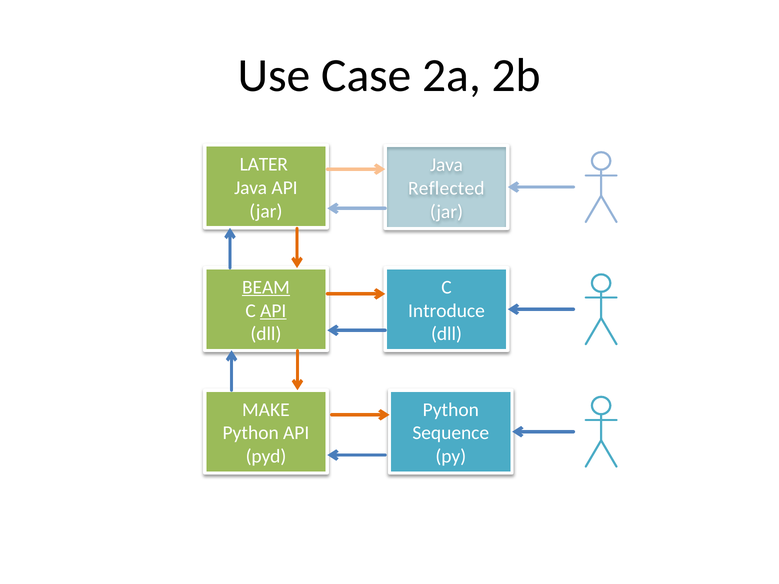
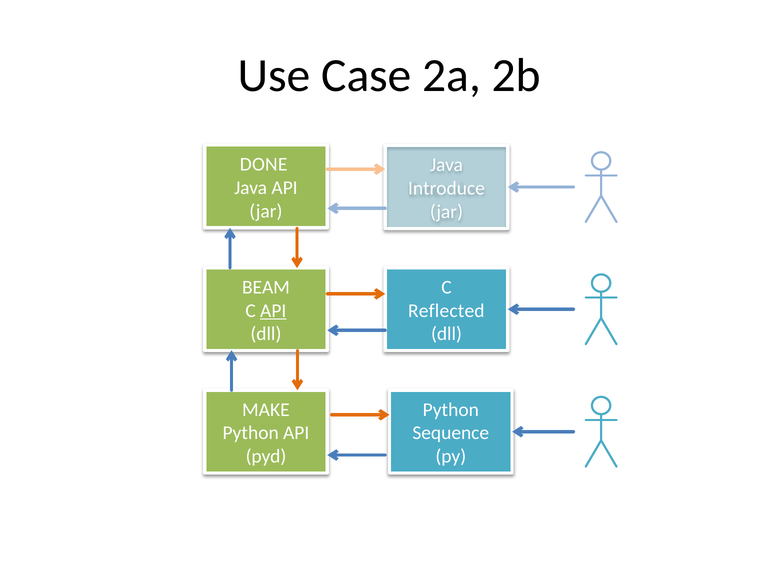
LATER: LATER -> DONE (264, 164)
Reflected: Reflected -> Introduce (446, 188)
BEAM underline: present -> none (266, 287)
Introduce: Introduce -> Reflected (446, 311)
